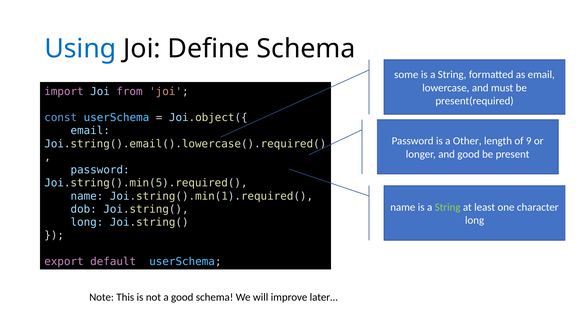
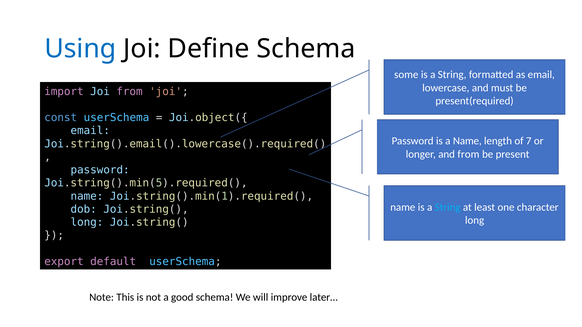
a Other: Other -> Name (467, 141)
9: 9 -> 7 (529, 141)
and good: good -> from (468, 154)
String colour: light green -> light blue (448, 207)
